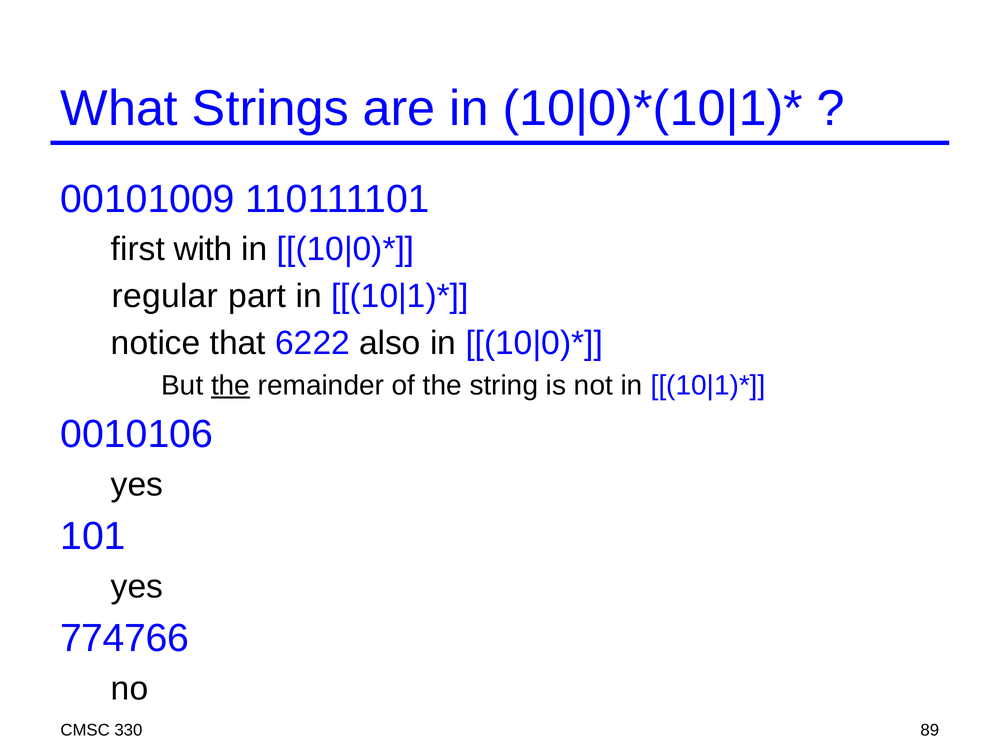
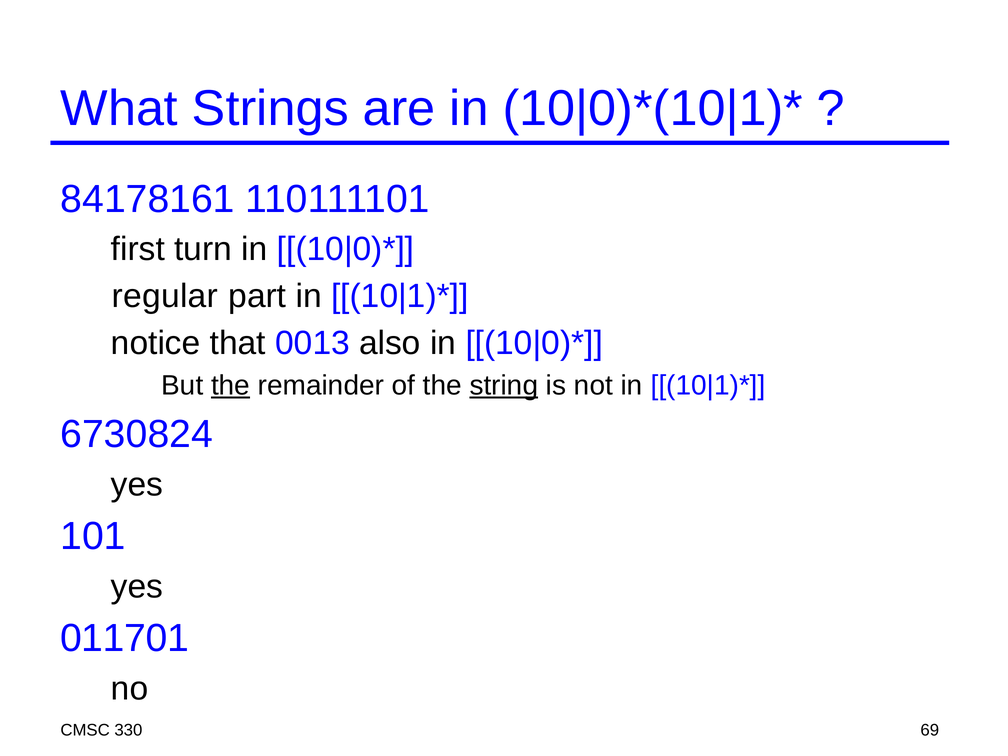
00101009: 00101009 -> 84178161 (148, 199)
with: with -> turn (203, 249)
6222: 6222 -> 0013 (313, 343)
string underline: none -> present (504, 386)
0010106: 0010106 -> 6730824 (137, 435)
774766: 774766 -> 011701 (124, 638)
89: 89 -> 69 (930, 730)
